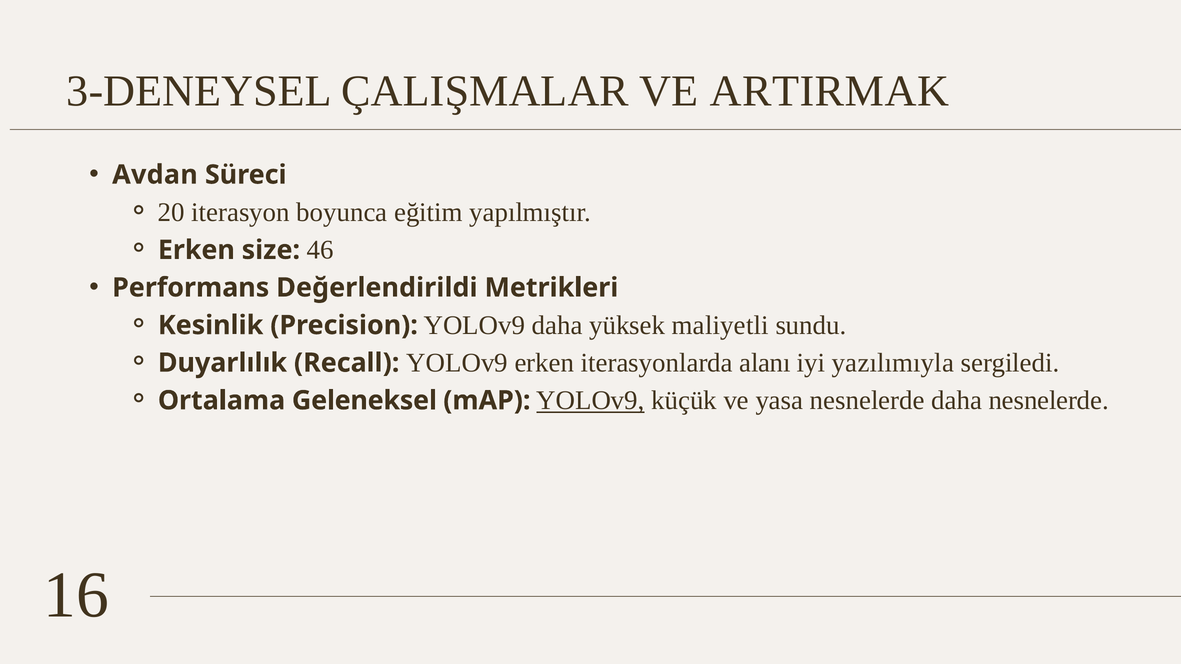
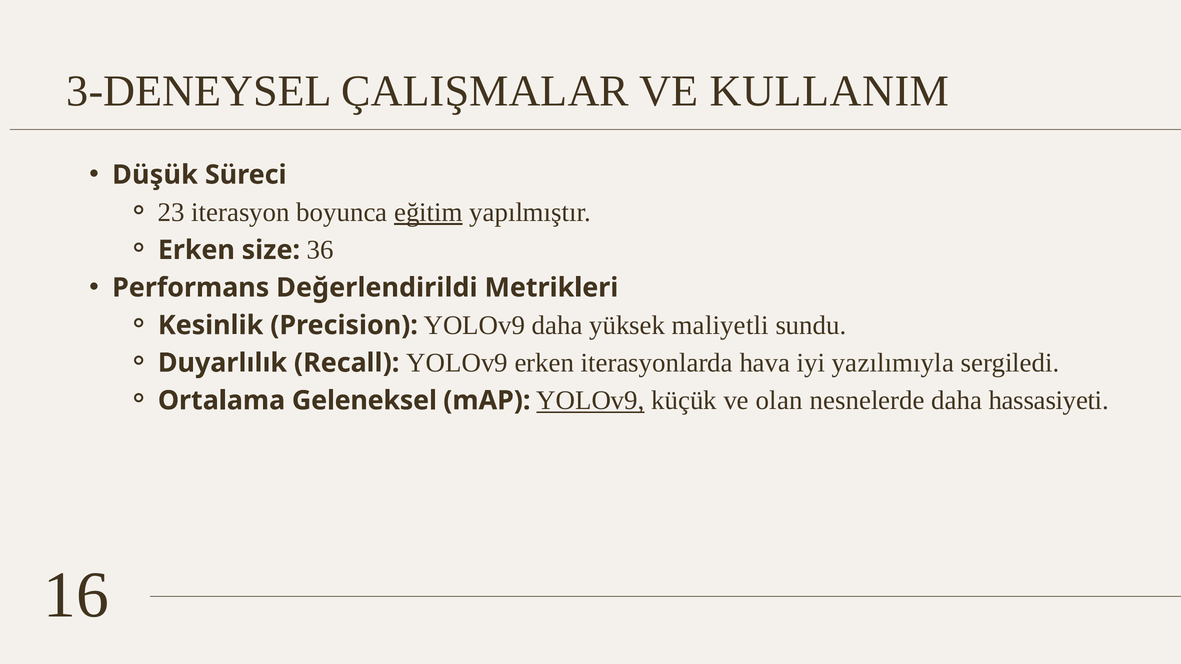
ARTIRMAK: ARTIRMAK -> KULLANIM (830, 91)
Avdan: Avdan -> Düşük (155, 175)
20: 20 -> 23 (171, 212)
eğitim underline: none -> present (428, 212)
46: 46 -> 36 (320, 250)
alanı: alanı -> hava (765, 363)
yasa: yasa -> olan (779, 401)
daha nesnelerde: nesnelerde -> hassasiyeti (1049, 401)
